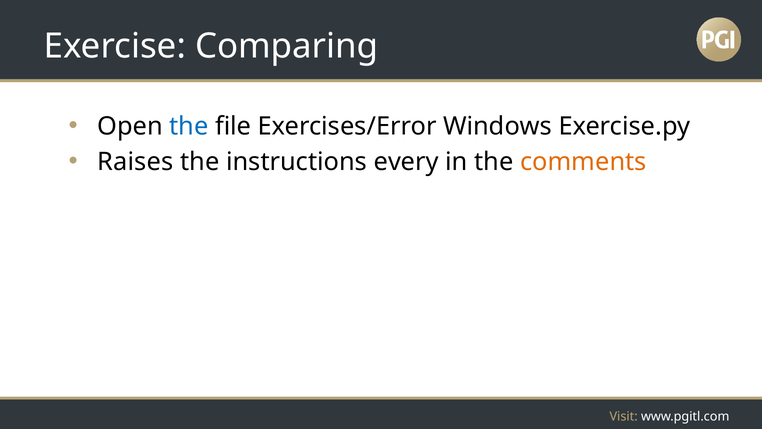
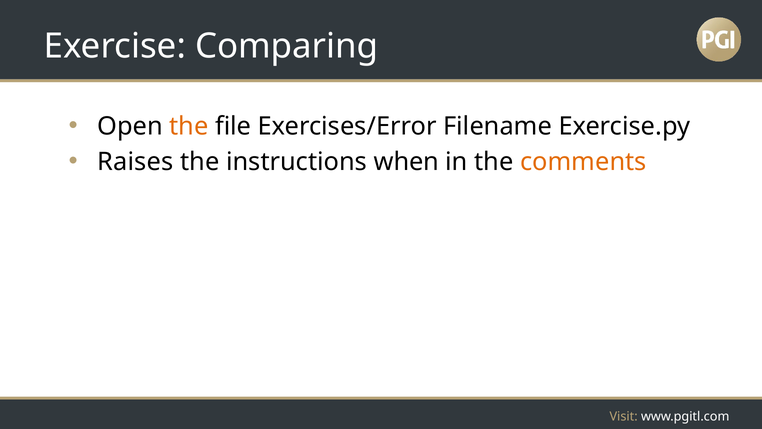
the colour: blue -> orange (189, 126)
Windows: Windows -> Filename (498, 126)
every: every -> when (406, 162)
